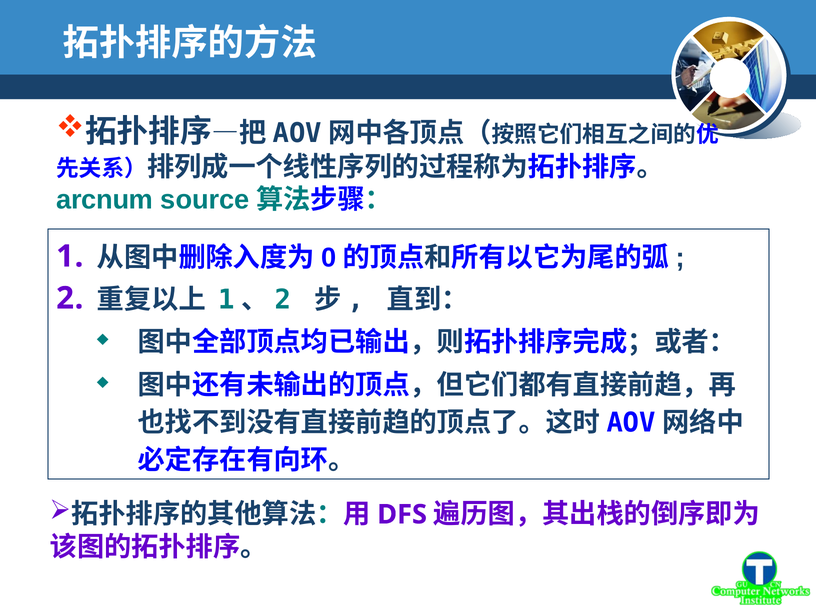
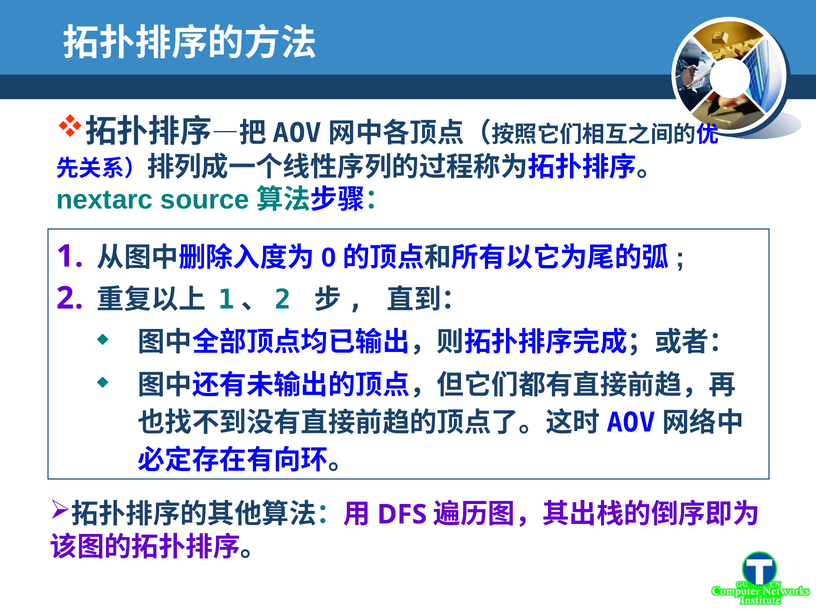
arcnum: arcnum -> nextarc (105, 200)
